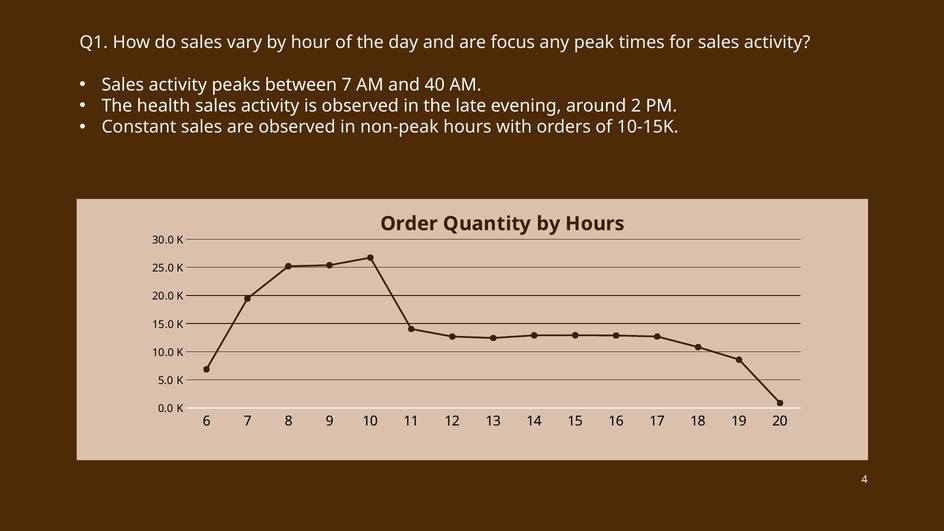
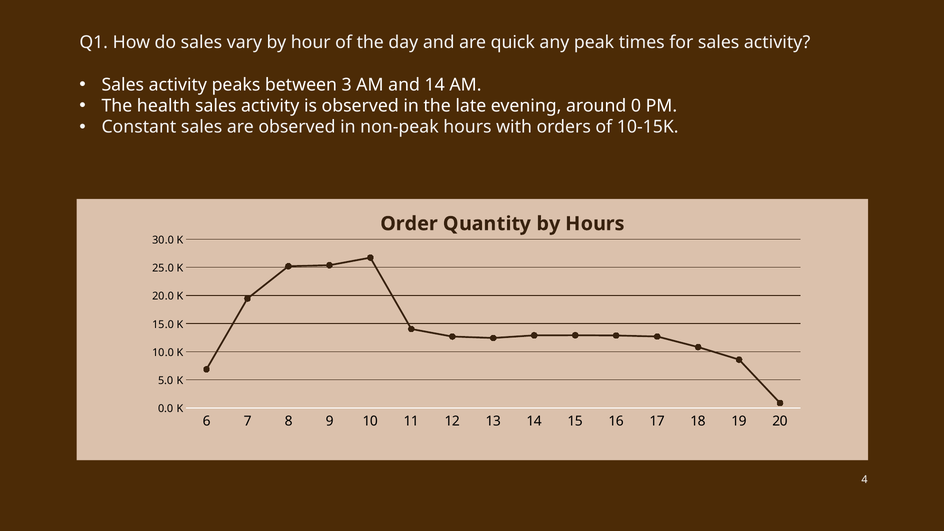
focus: focus -> quick (513, 42)
between 7: 7 -> 3 (347, 85)
and 40: 40 -> 14 (435, 85)
2: 2 -> 0 (636, 106)
